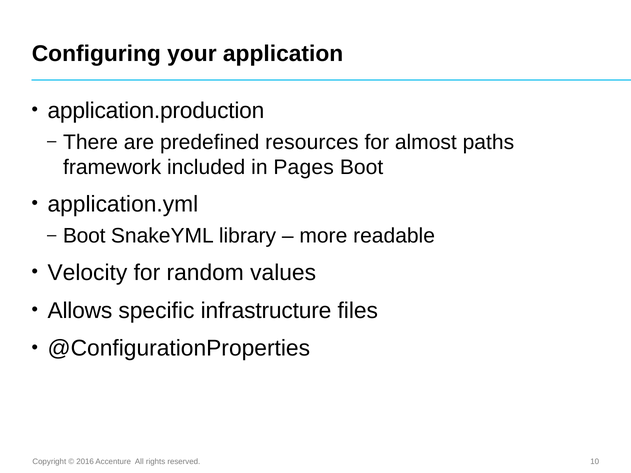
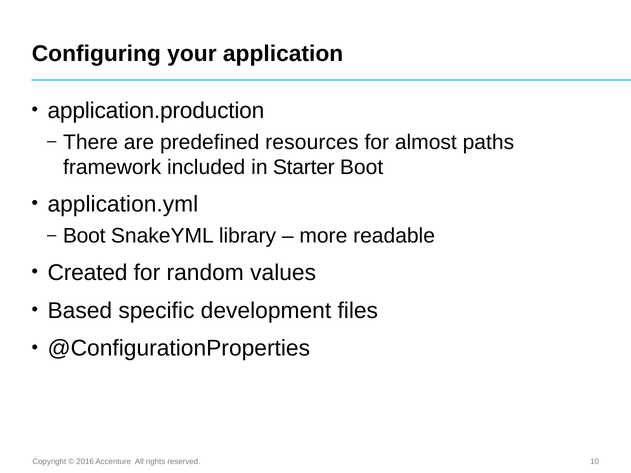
Pages: Pages -> Starter (304, 167)
Velocity: Velocity -> Created (88, 273)
Allows: Allows -> Based (80, 311)
infrastructure: infrastructure -> development (266, 311)
